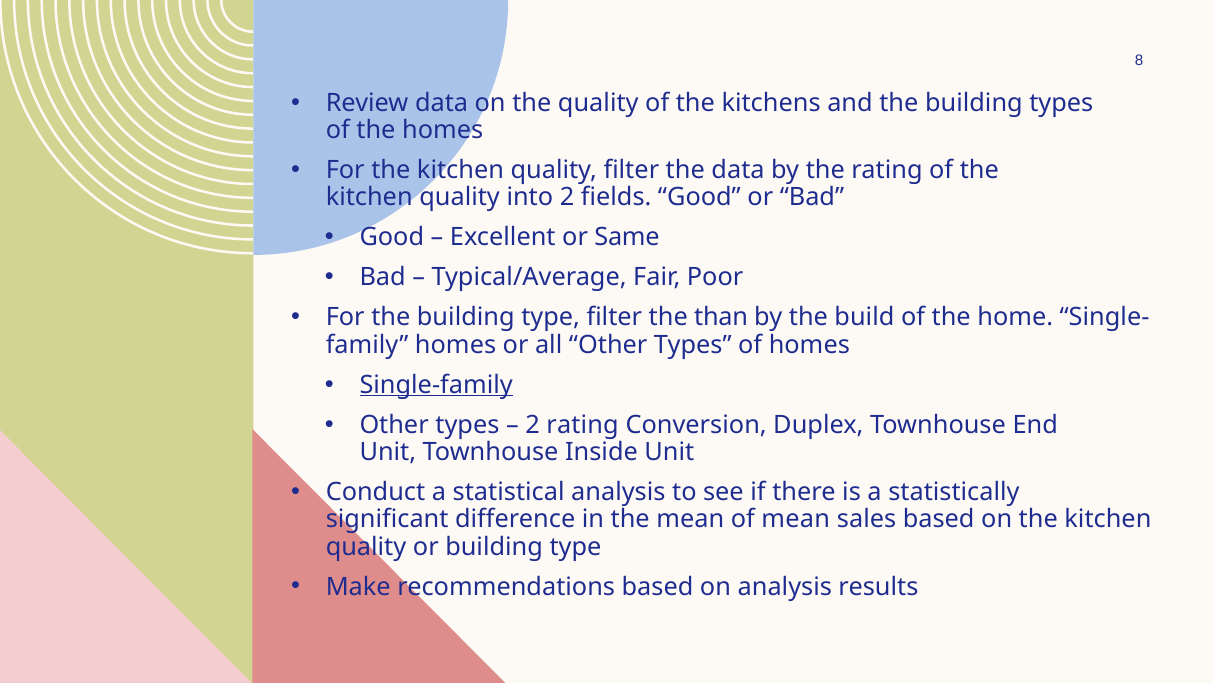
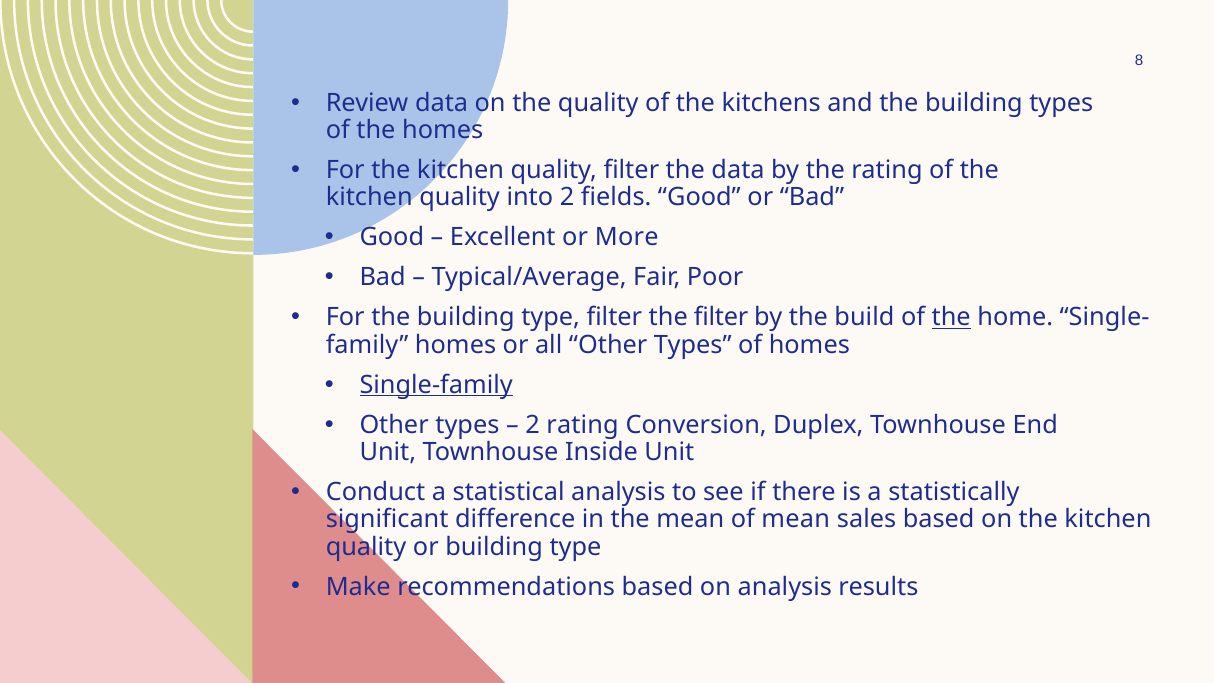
Same: Same -> More (627, 237)
the than: than -> filter (721, 317)
the underline: none -> present (951, 317)
